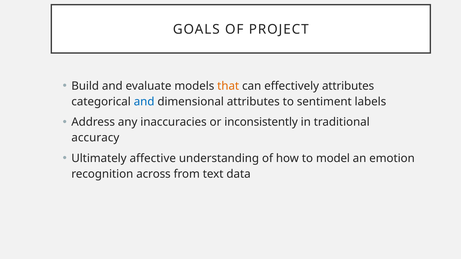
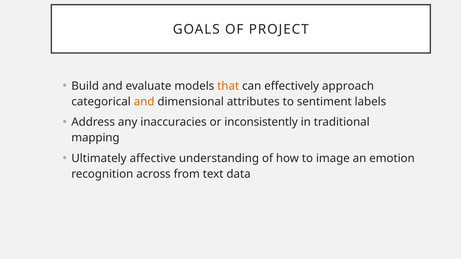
effectively attributes: attributes -> approach (348, 86)
and colour: blue -> orange (144, 102)
accuracy: accuracy -> mapping (95, 138)
model: model -> image (333, 159)
